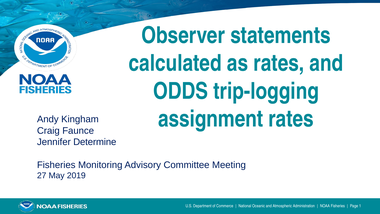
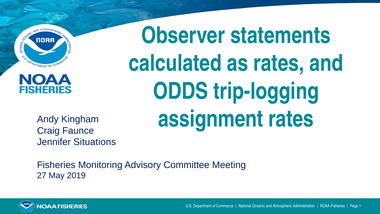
Determine: Determine -> Situations (95, 142)
